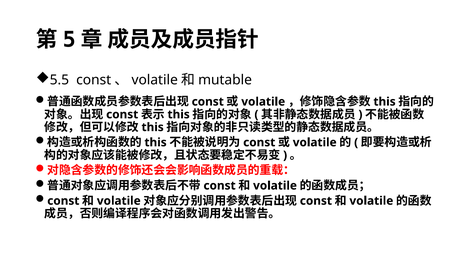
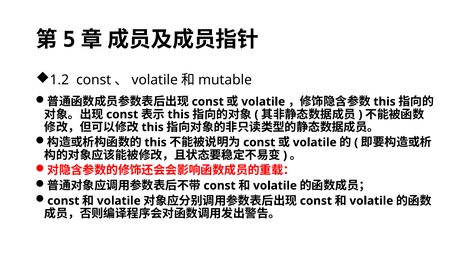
5.5: 5.5 -> 1.2 (59, 80)
